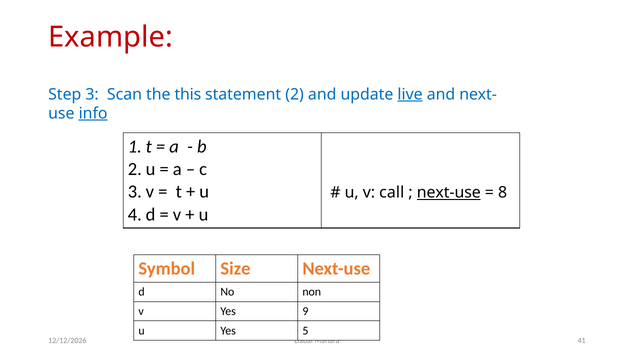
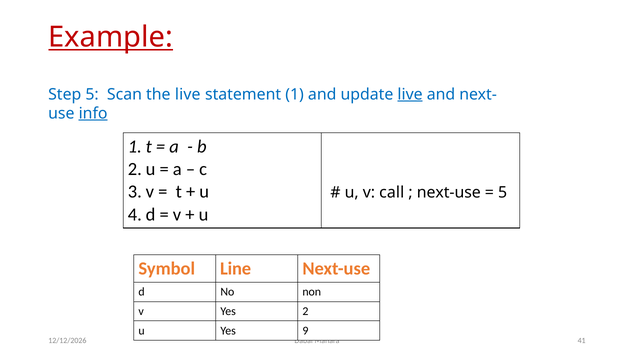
Example underline: none -> present (111, 37)
Step 3: 3 -> 5 (92, 94)
the this: this -> live (188, 94)
2: 2 -> 1 (295, 94)
next-use underline: present -> none (449, 193)
8: 8 -> 5 (503, 193)
Size: Size -> Line (236, 268)
9: 9 -> 2 (305, 311)
5: 5 -> 9 (305, 330)
